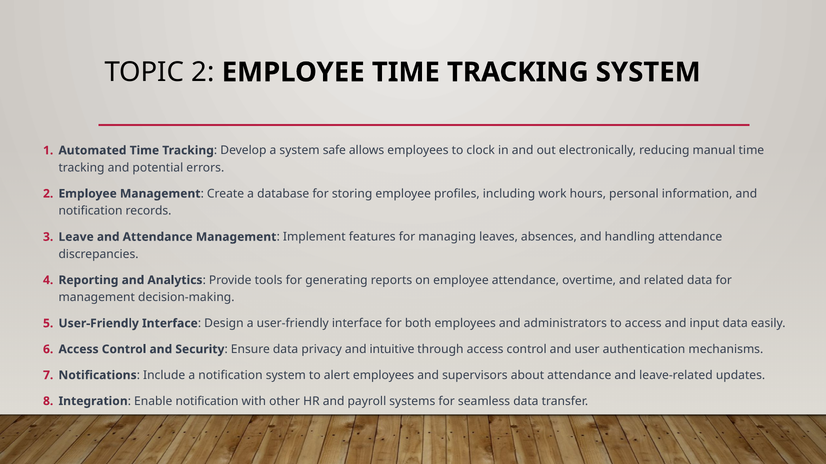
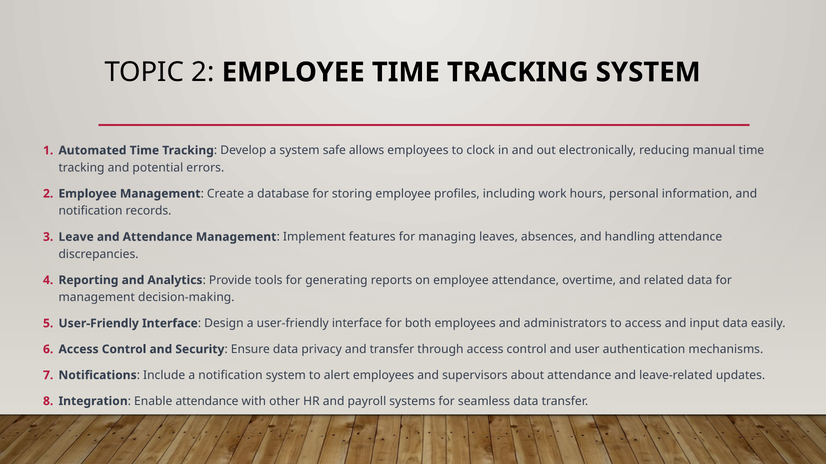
and intuitive: intuitive -> transfer (392, 350)
Enable notification: notification -> attendance (207, 402)
